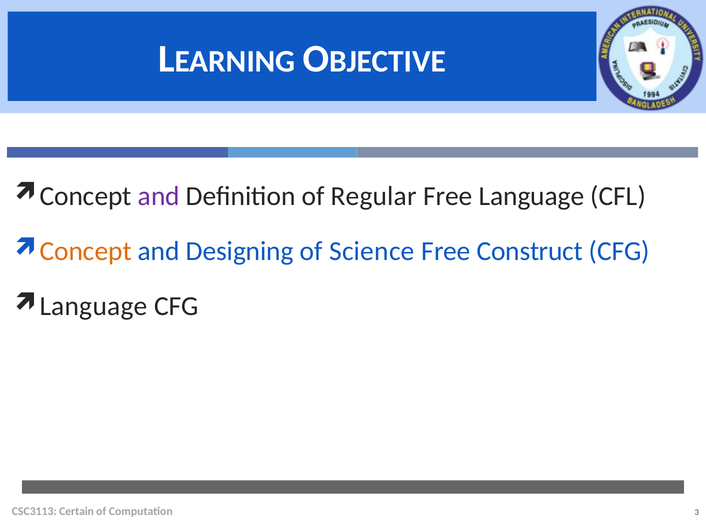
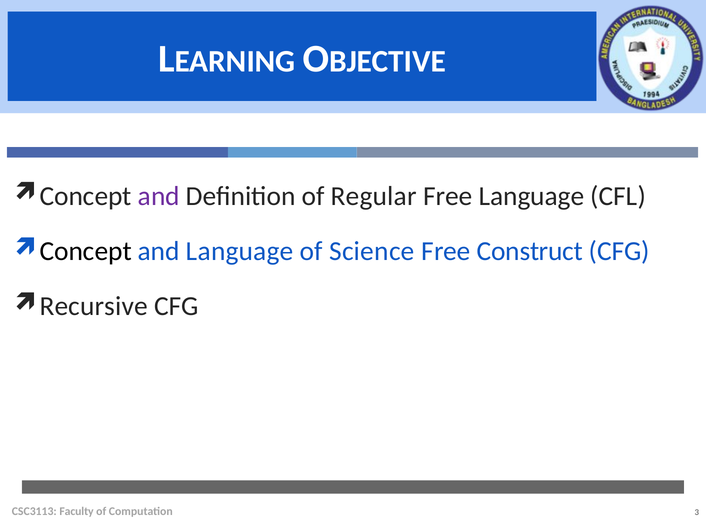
Concept colour: orange -> black (86, 251)
and Designing: Designing -> Language (240, 251)
Language: Language -> Recursive (94, 307)
Certain: Certain -> Faculty (77, 512)
